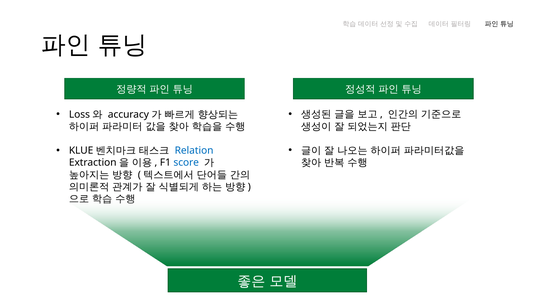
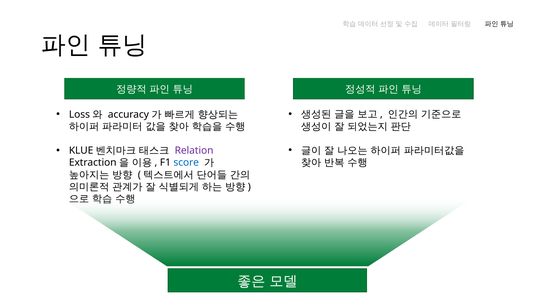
Relation colour: blue -> purple (194, 151)
